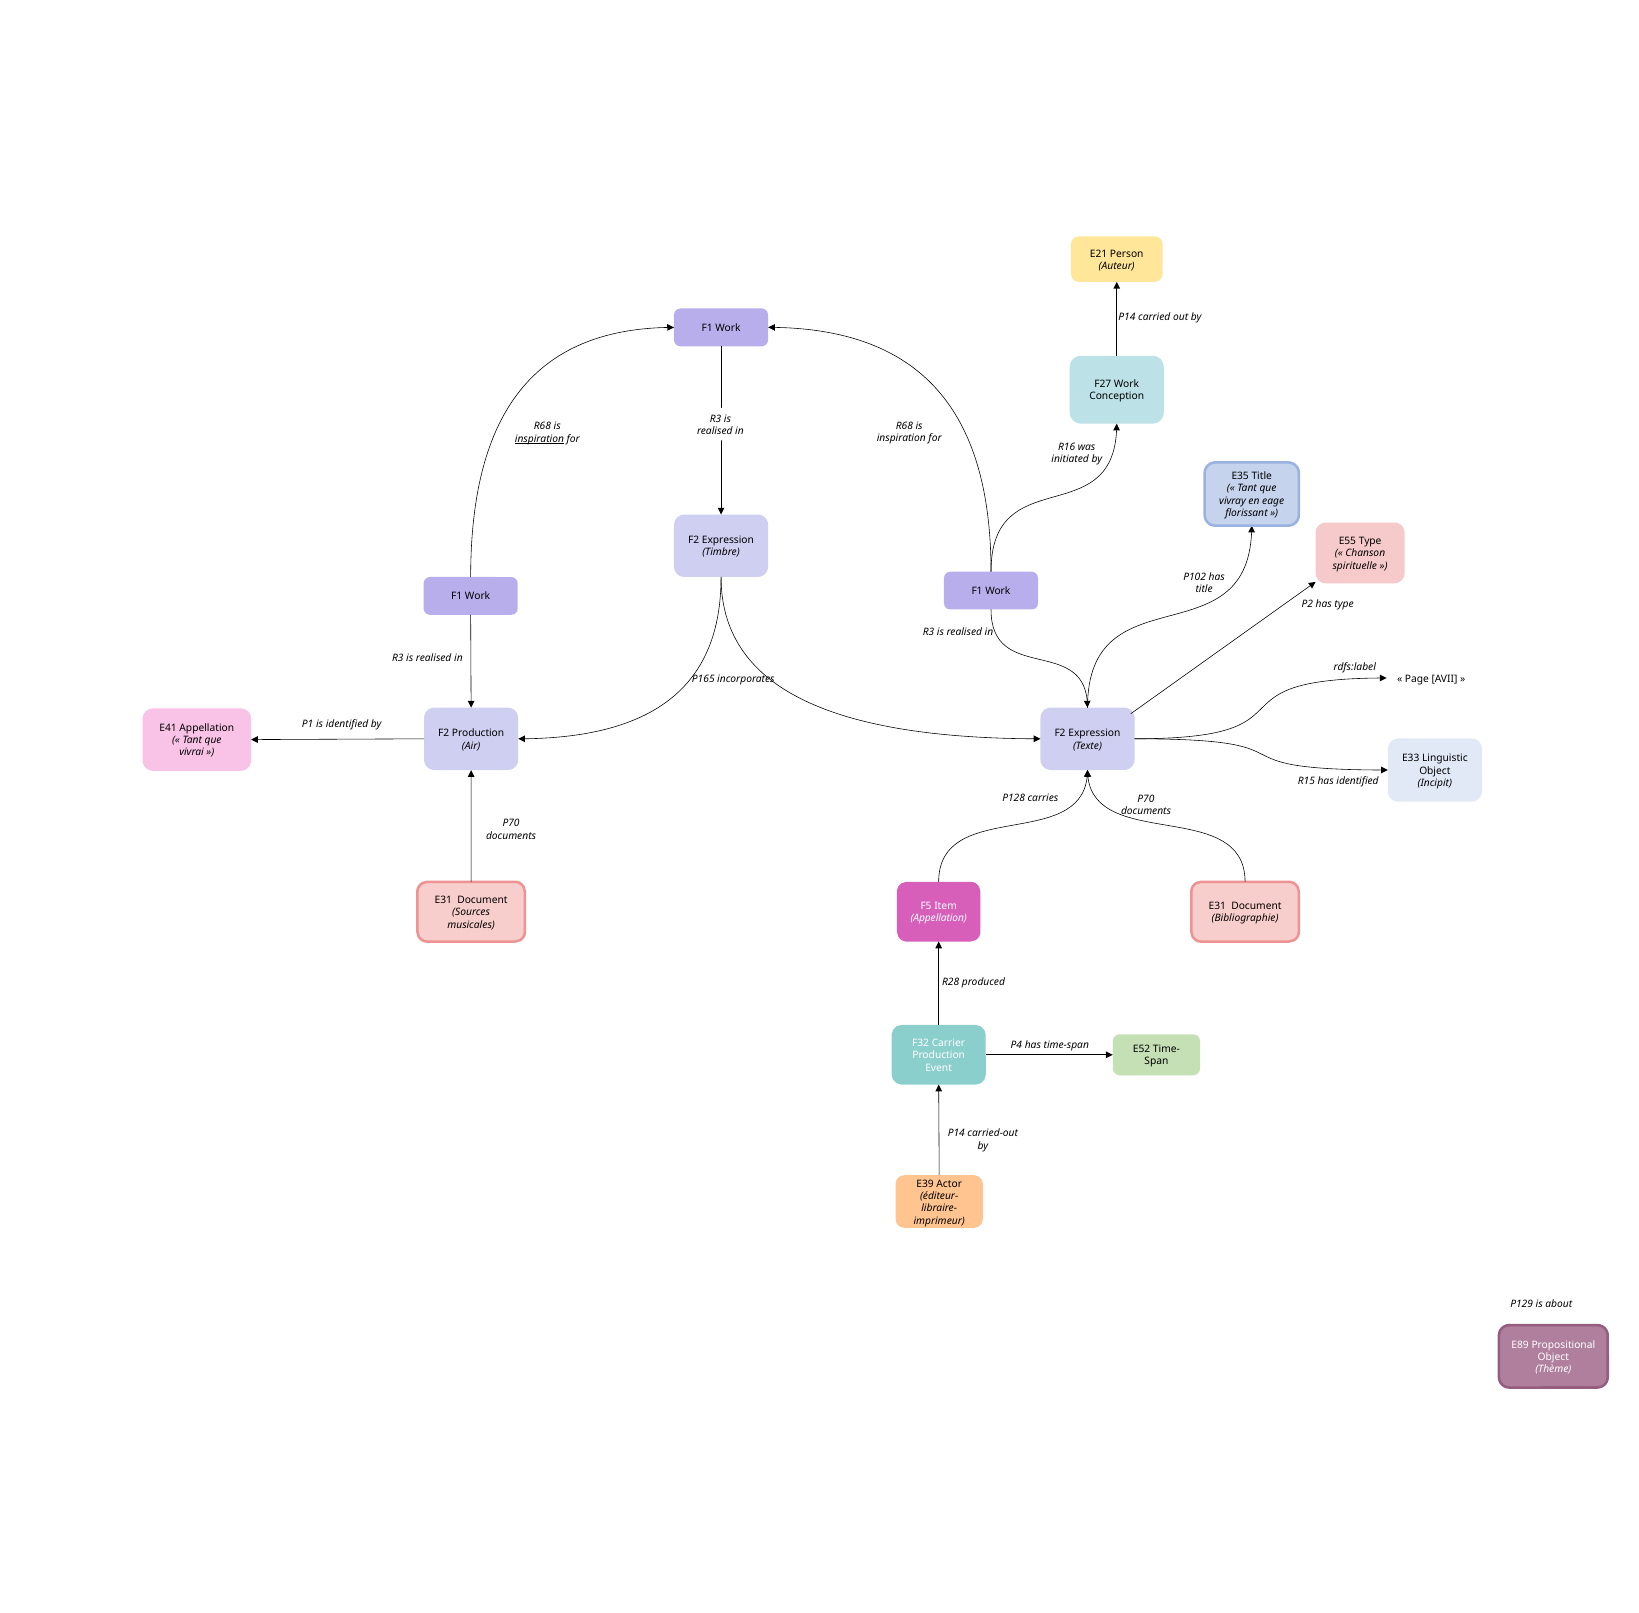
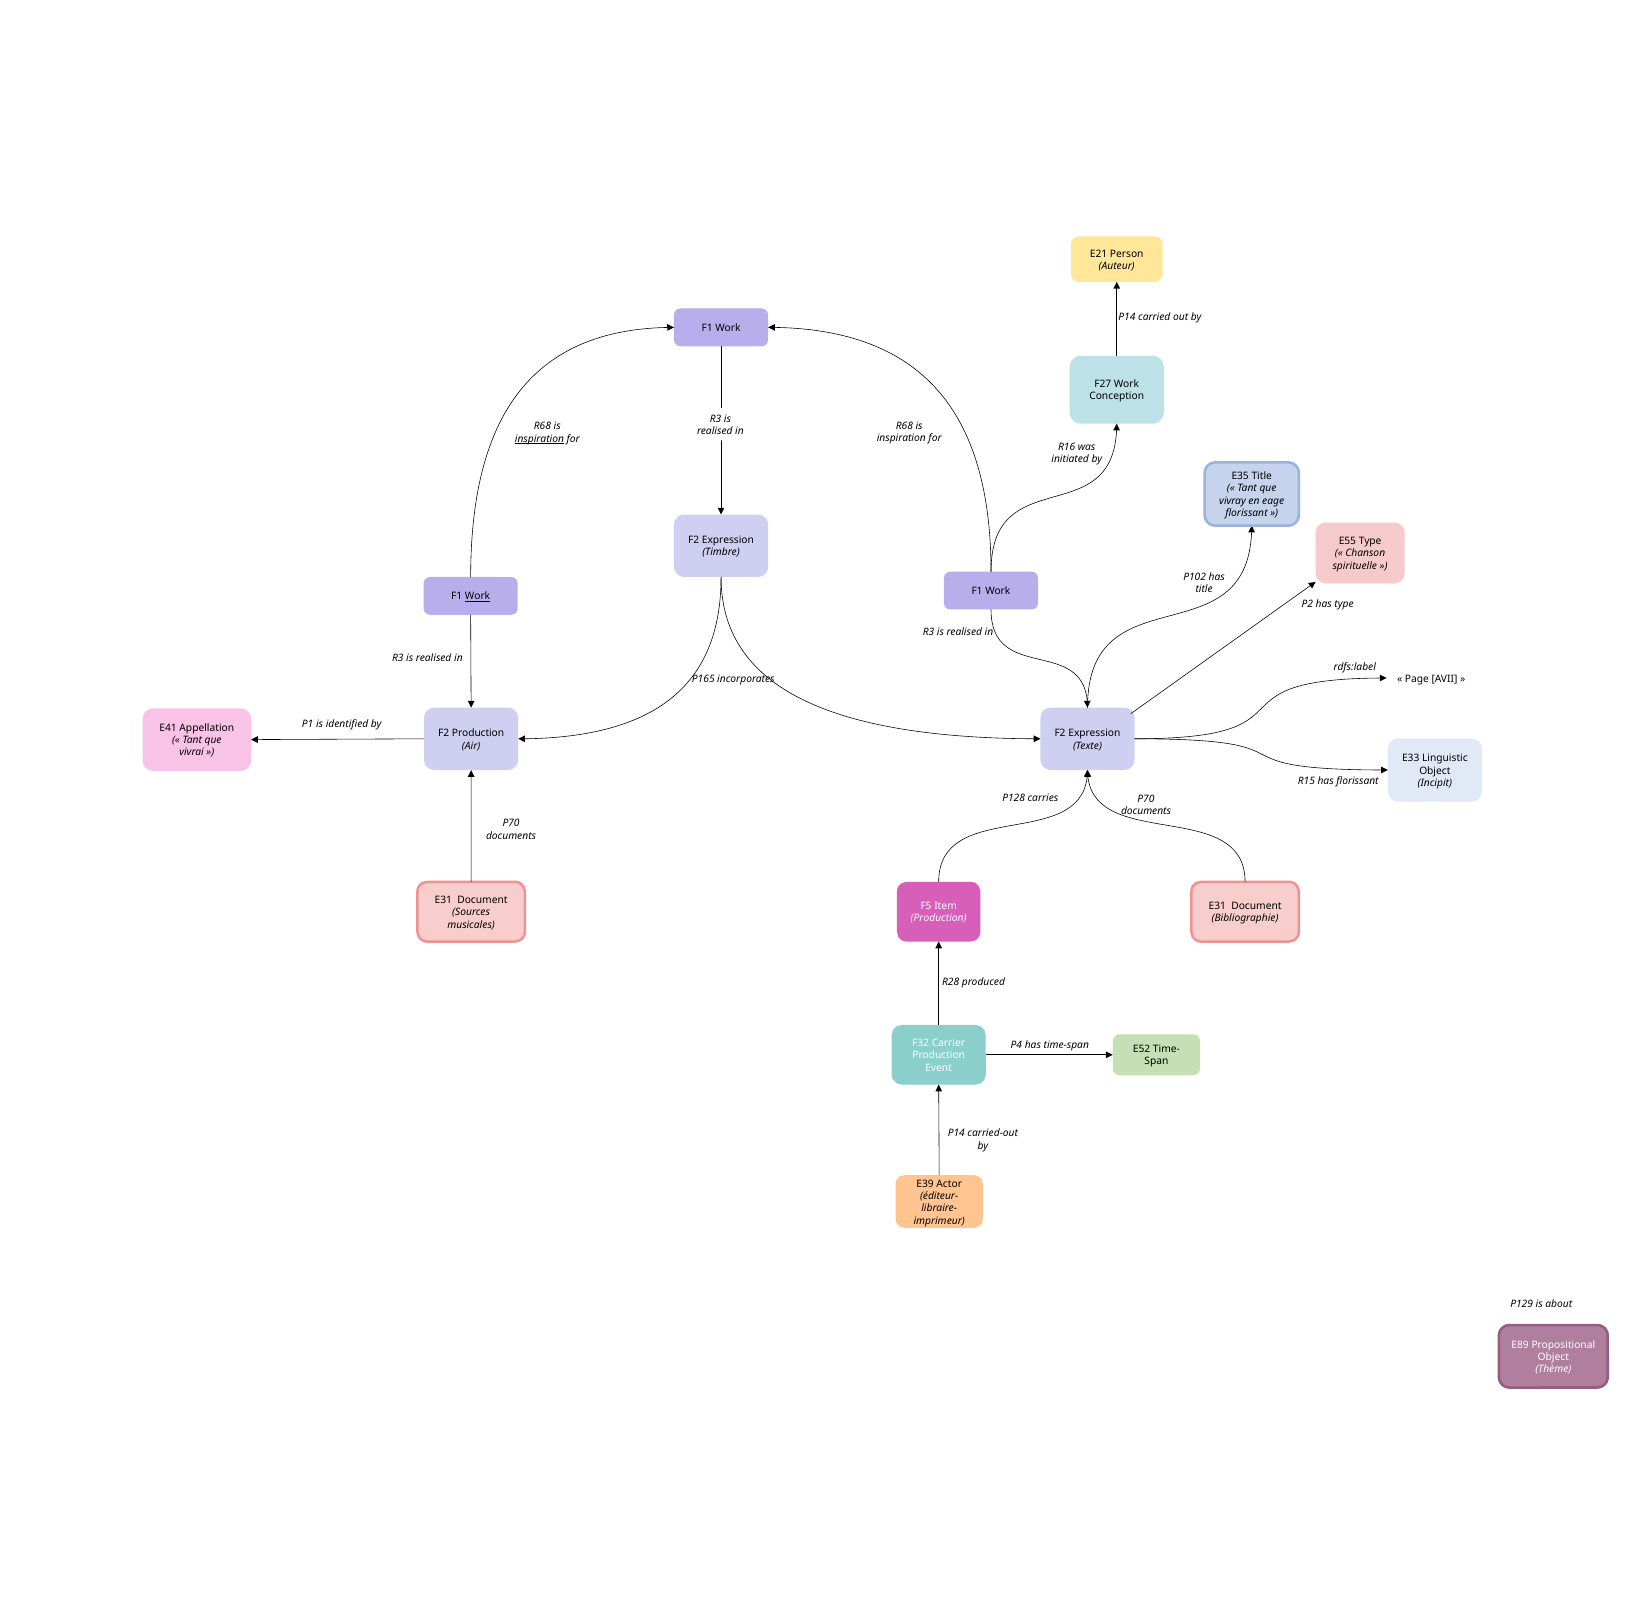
Work underline: none -> present (478, 596)
has identified: identified -> florissant (1358, 781)
Appellation: Appellation -> Production (939, 918)
